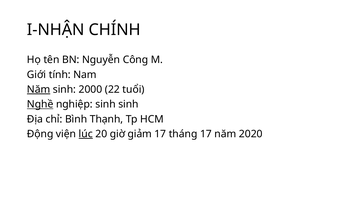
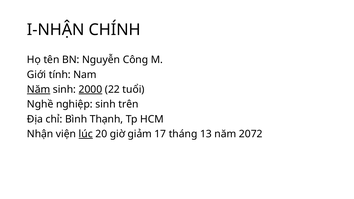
2000 underline: none -> present (90, 90)
Nghề underline: present -> none (40, 104)
sinh sinh: sinh -> trên (128, 104)
Động: Động -> Nhận (40, 134)
tháng 17: 17 -> 13 (206, 134)
2020: 2020 -> 2072 (251, 134)
